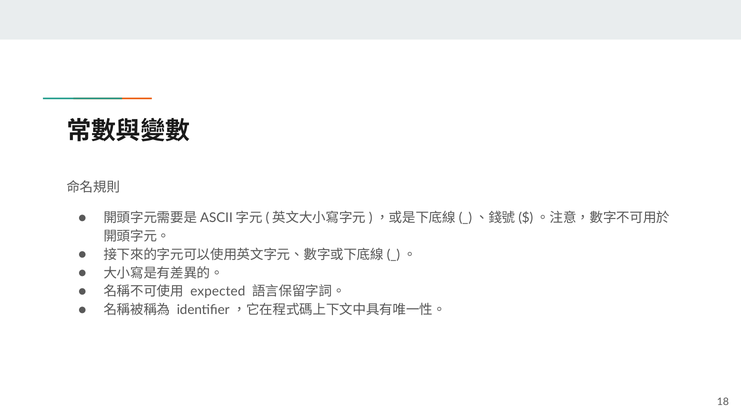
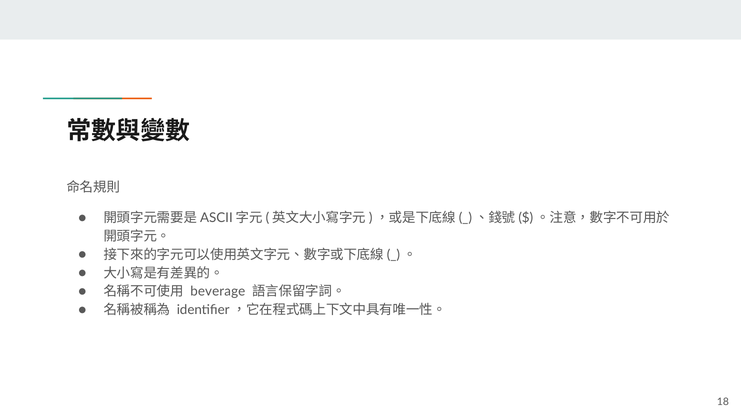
expected: expected -> beverage (218, 291)
